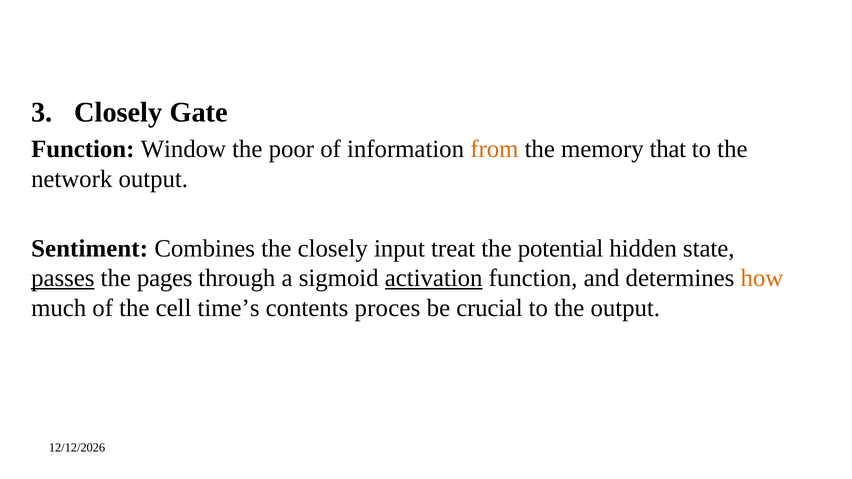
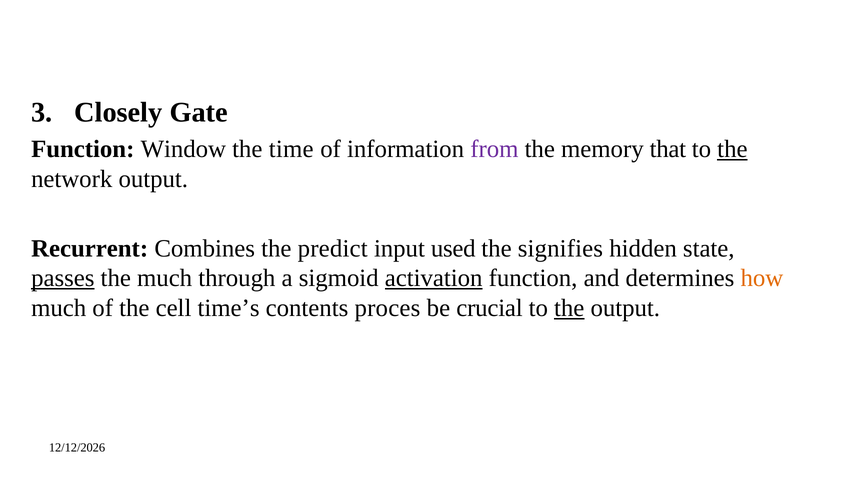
poor: poor -> time (291, 149)
from colour: orange -> purple (494, 149)
the underline: none -> present (732, 149)
Sentiment: Sentiment -> Recurrent (90, 249)
the closely: closely -> predict (333, 249)
treat: treat -> used (453, 249)
potential: potential -> signifies (560, 249)
the pages: pages -> much (165, 278)
the underline: none -> present (569, 308)
